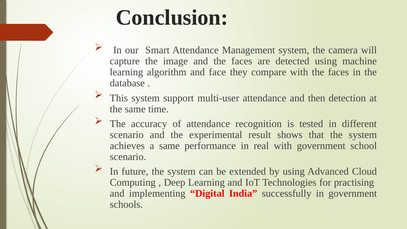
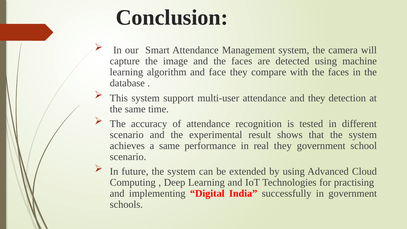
and then: then -> they (317, 98)
real with: with -> they (283, 146)
